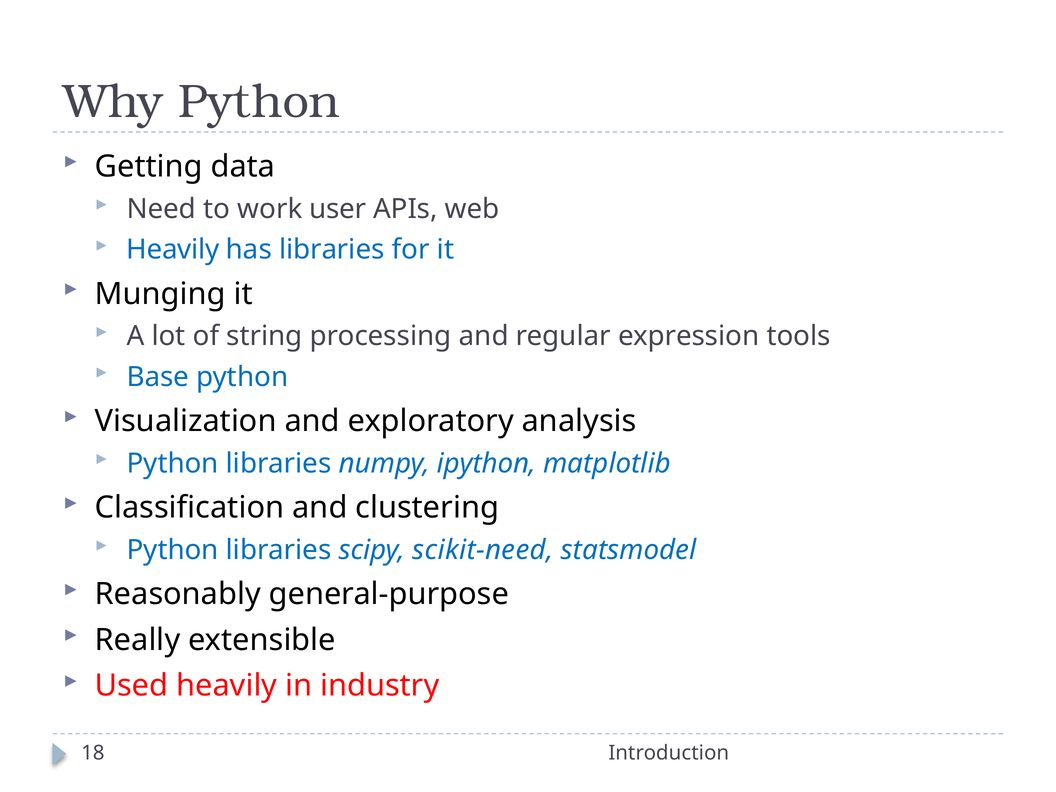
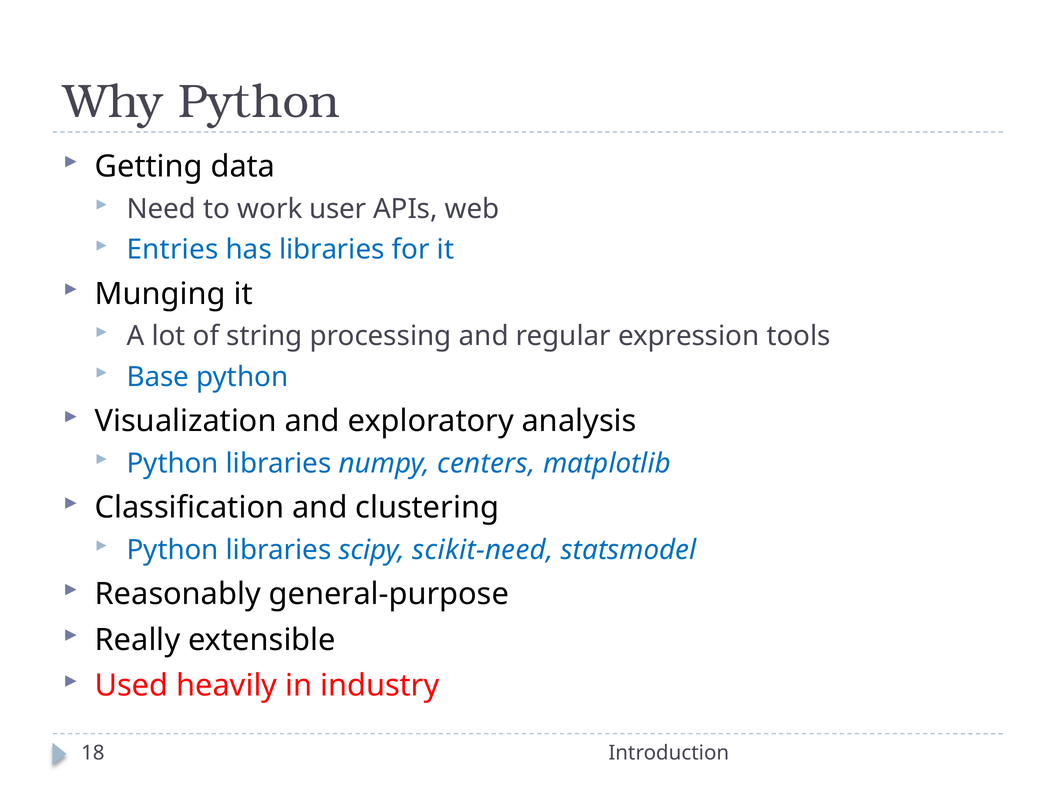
Heavily: Heavily -> Entries (172, 250)
ipython: ipython -> centers (486, 463)
